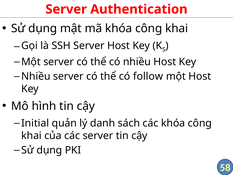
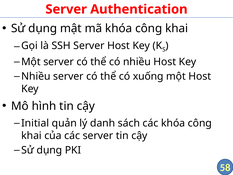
follow: follow -> xuống (148, 76)
